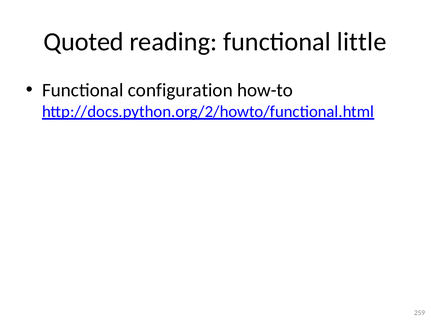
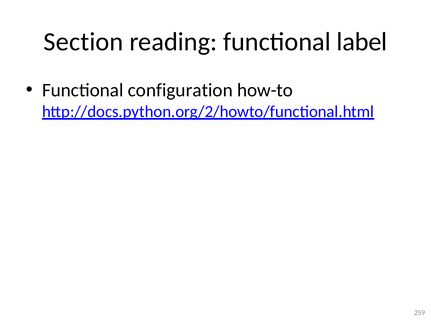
Quoted: Quoted -> Section (84, 42)
little: little -> label (362, 42)
